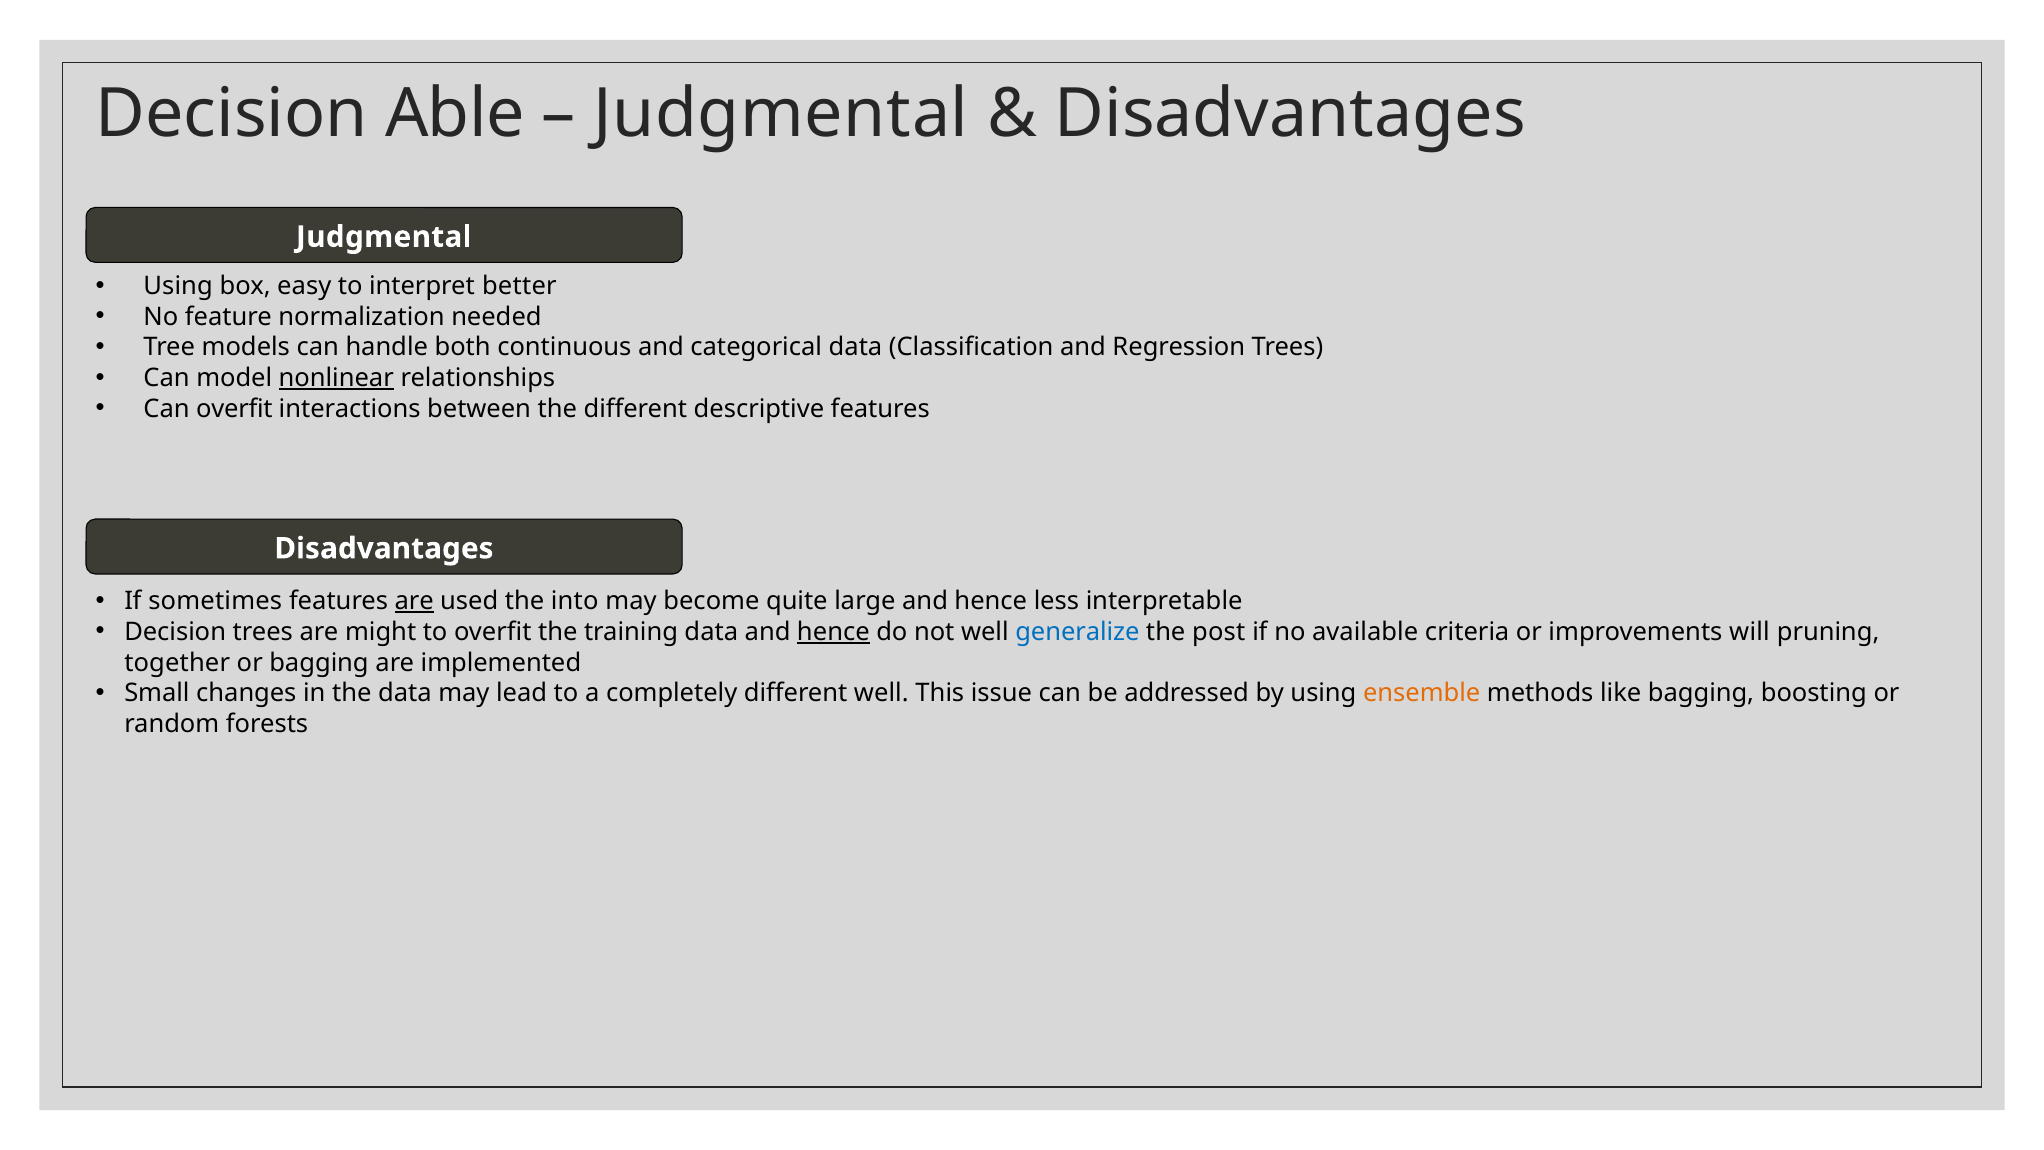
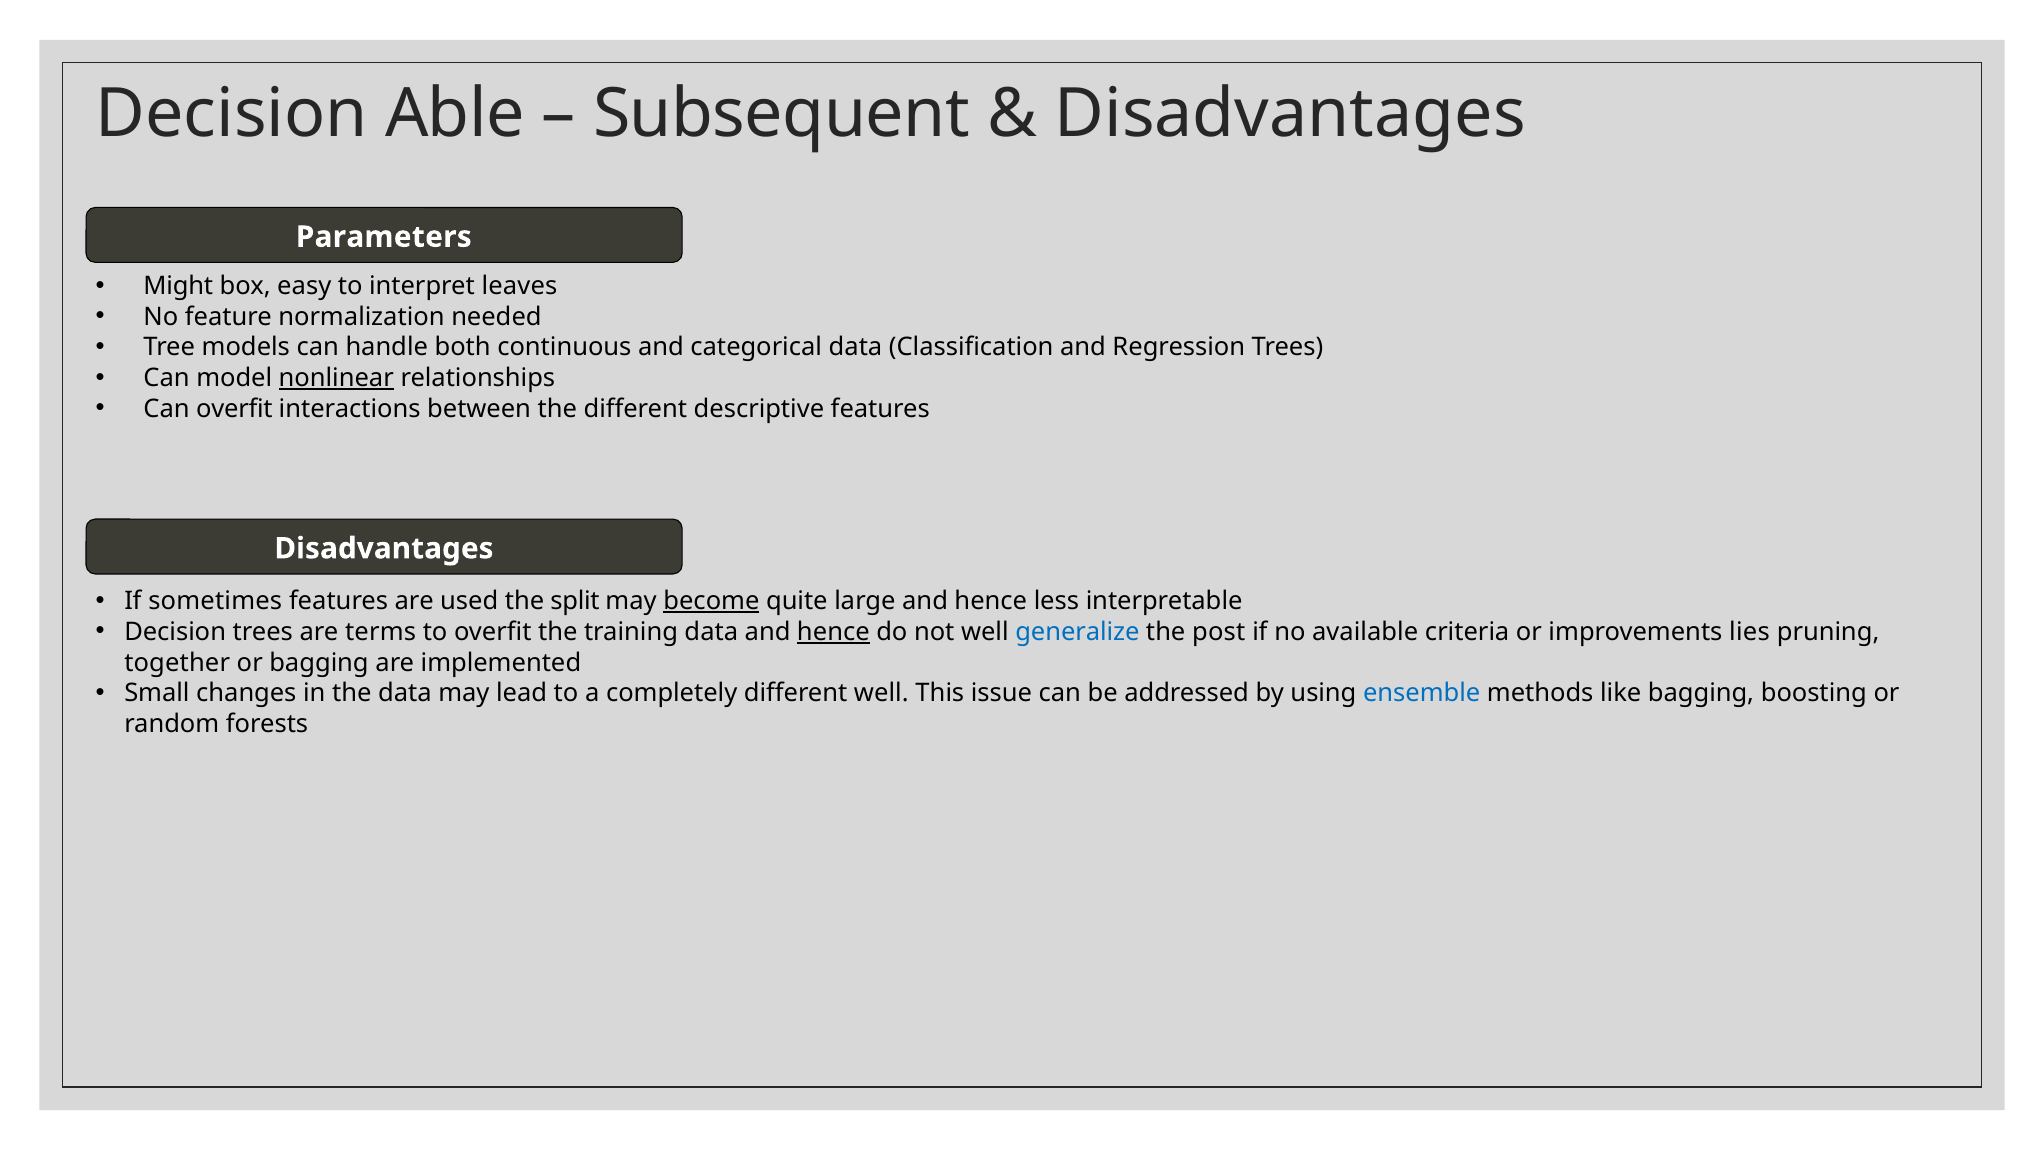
Judgmental: Judgmental -> Subsequent (781, 114)
Judgmental: Judgmental -> Parameters (384, 237)
Using: Using -> Might (178, 286)
better: better -> leaves (519, 286)
are underline: present -> none (414, 601)
into: into -> split (575, 601)
become underline: none -> present (711, 601)
might: might -> terms (381, 632)
will: will -> lies (1750, 632)
ensemble colour: orange -> blue (1422, 693)
